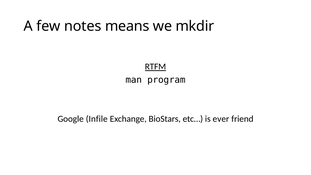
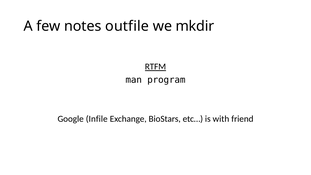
means: means -> outfile (127, 26)
ever: ever -> with (221, 119)
